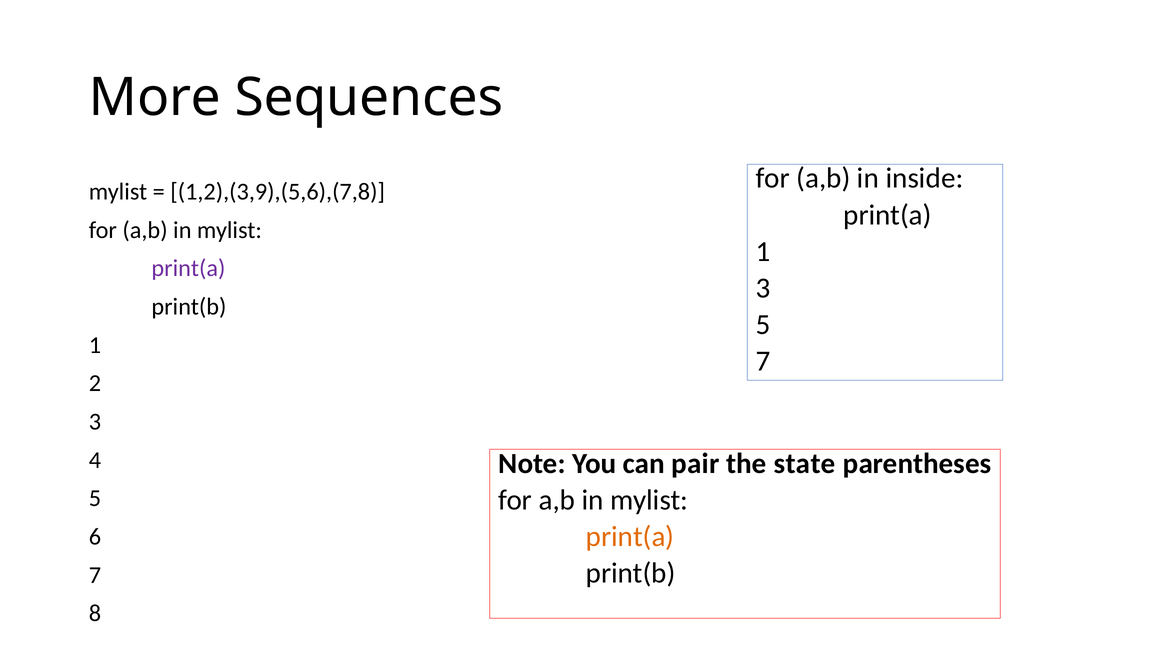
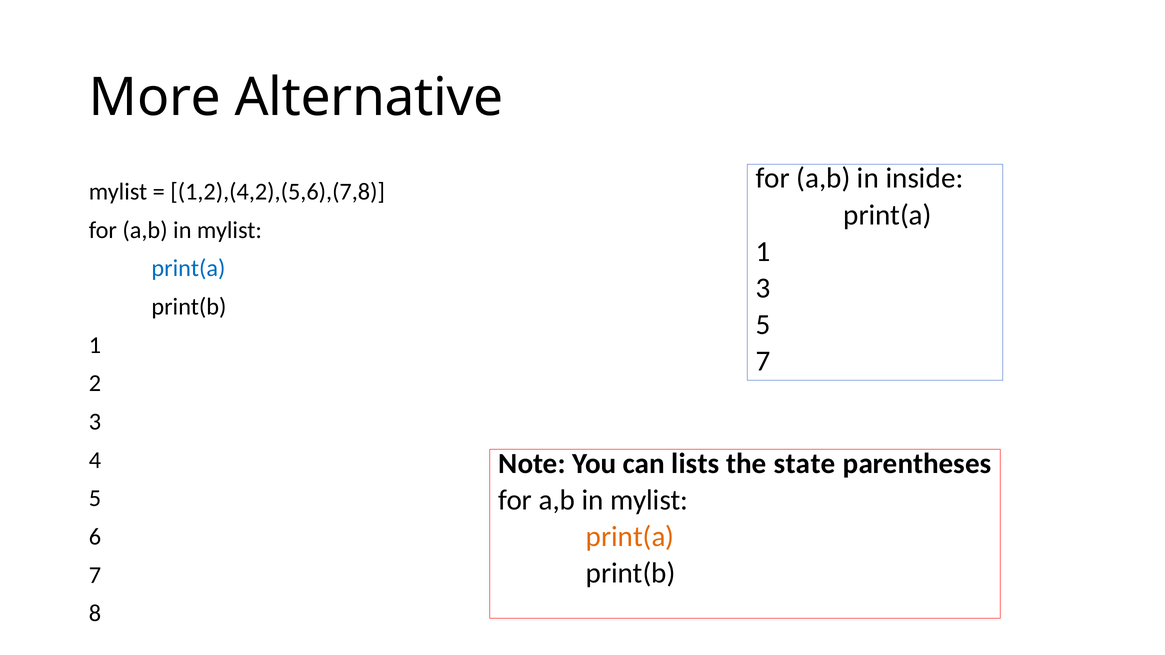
Sequences: Sequences -> Alternative (369, 98)
1,2),(3,9),(5,6),(7,8: 1,2),(3,9),(5,6),(7,8 -> 1,2),(4,2),(5,6),(7,8 (278, 192)
print(a colour: purple -> blue (188, 268)
pair: pair -> lists (695, 464)
